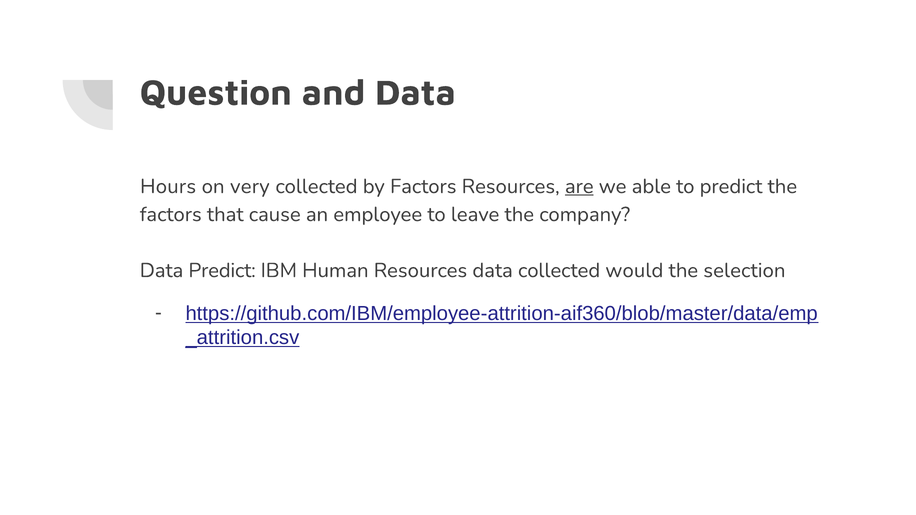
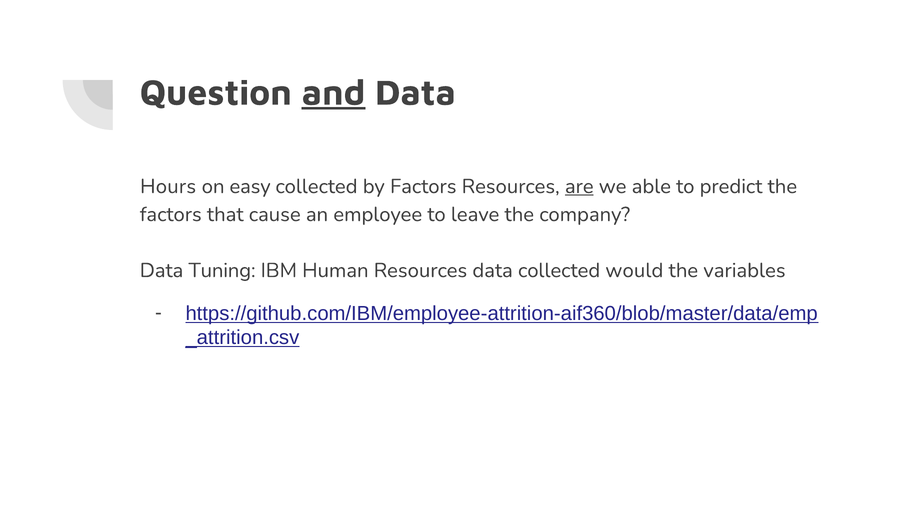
and underline: none -> present (334, 93)
very: very -> easy (250, 186)
Data Predict: Predict -> Tuning (222, 271)
selection: selection -> variables (744, 271)
